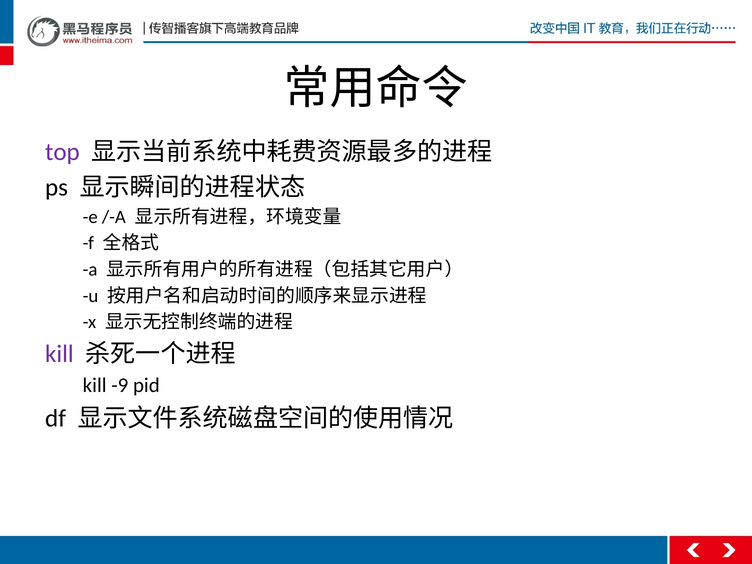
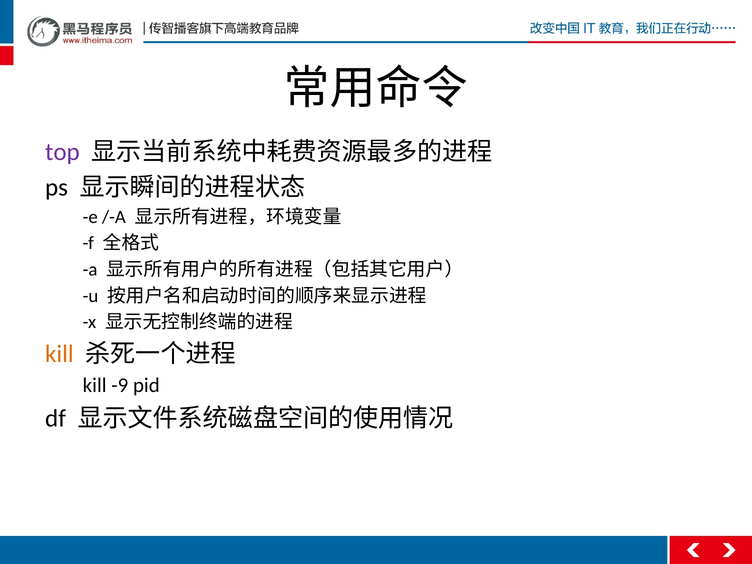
kill colour: purple -> orange (59, 354)
